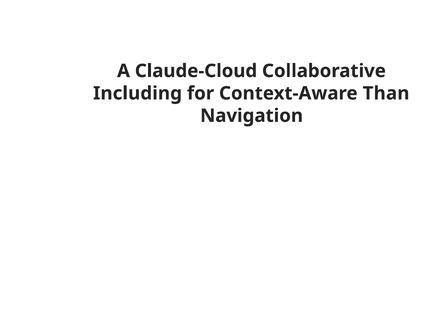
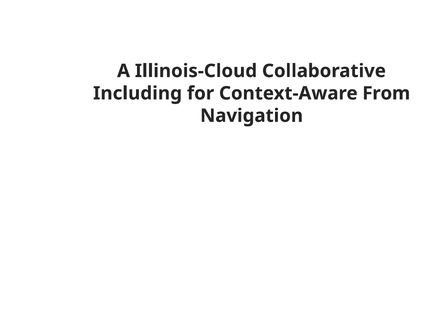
Claude-Cloud: Claude-Cloud -> Illinois-Cloud (196, 71)
Than: Than -> From (386, 93)
